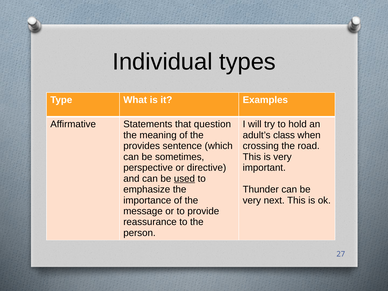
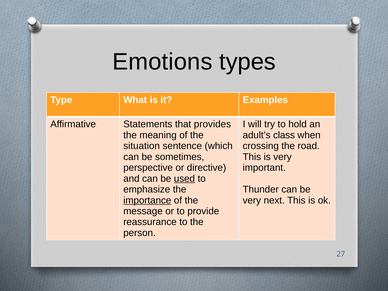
Individual: Individual -> Emotions (162, 62)
question: question -> provides (212, 124)
provides: provides -> situation (142, 146)
importance underline: none -> present (147, 200)
